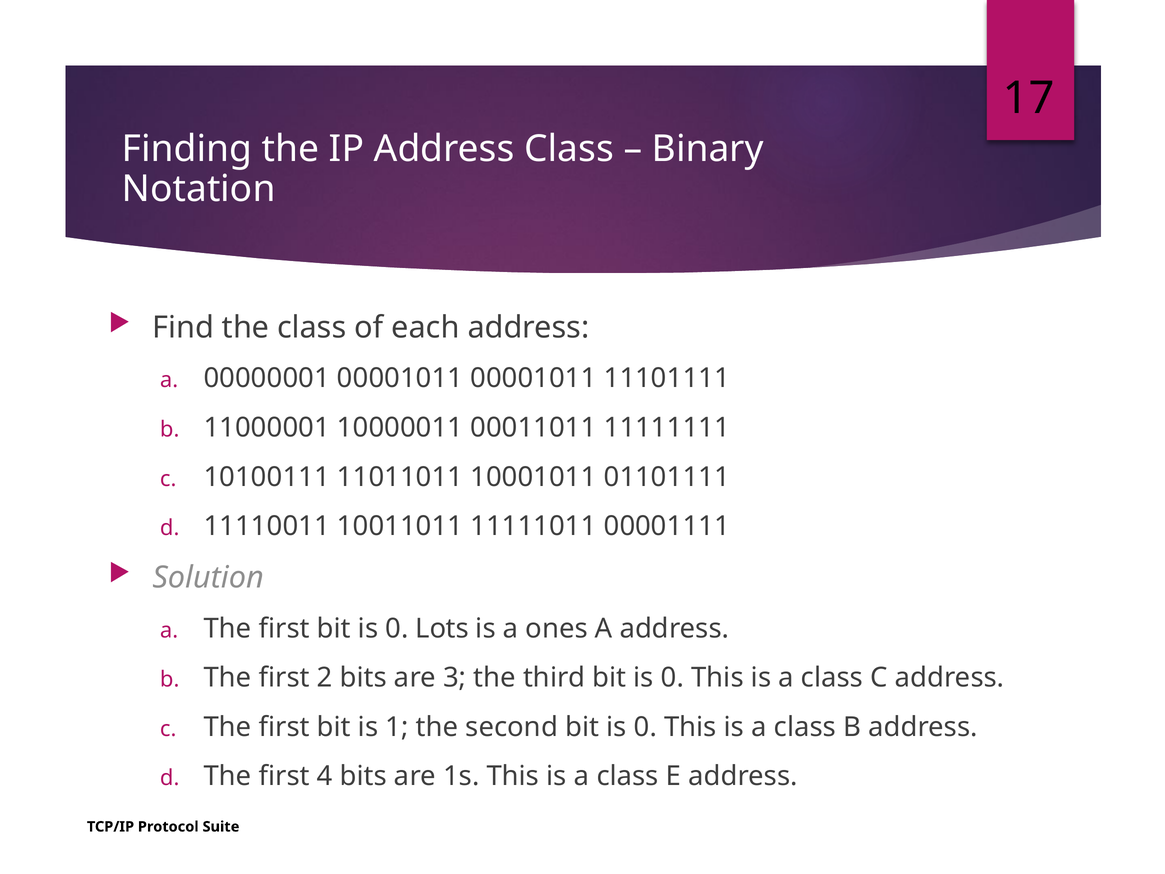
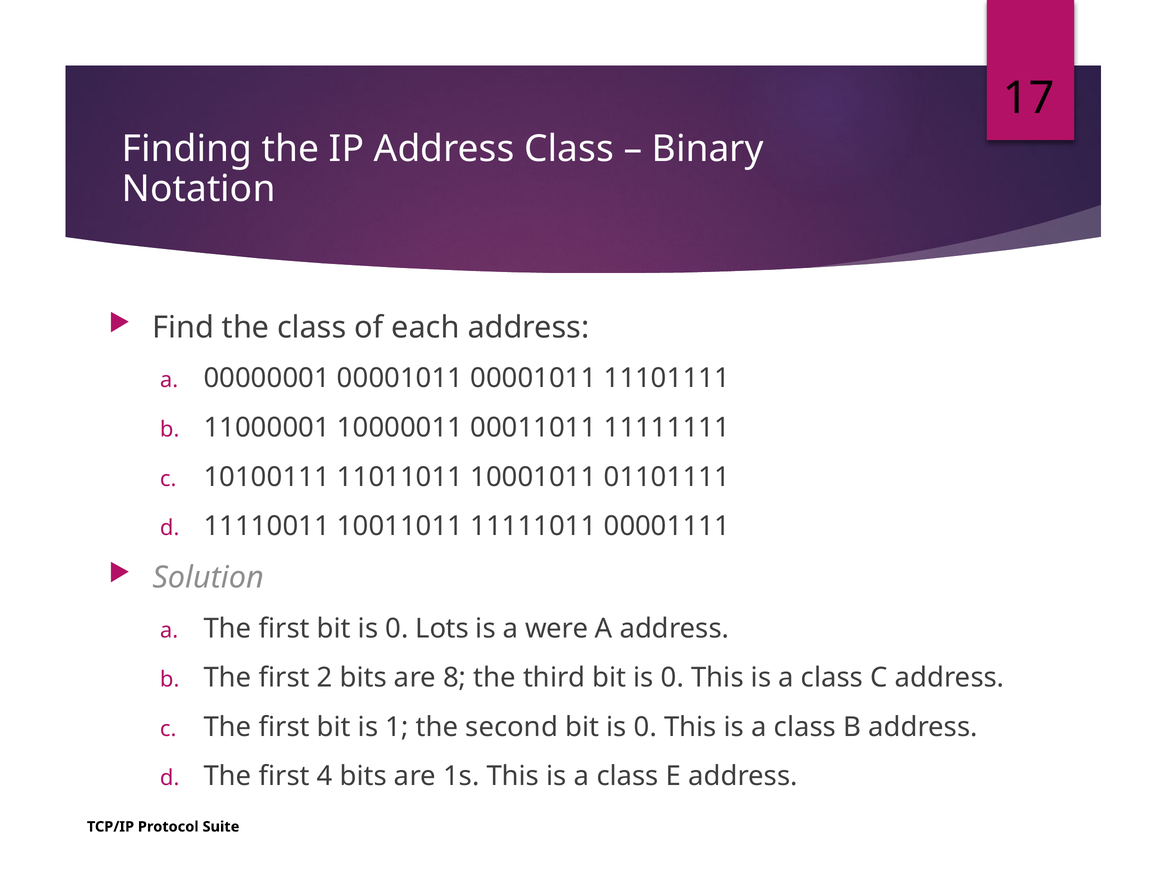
ones: ones -> were (557, 628)
3: 3 -> 8 (455, 678)
